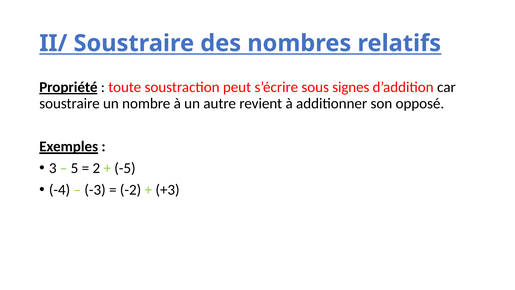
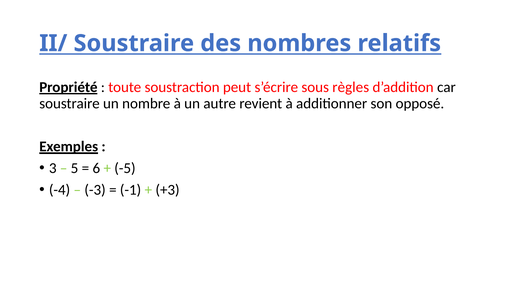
signes: signes -> règles (351, 87)
2: 2 -> 6 (96, 168)
-2: -2 -> -1 (131, 190)
